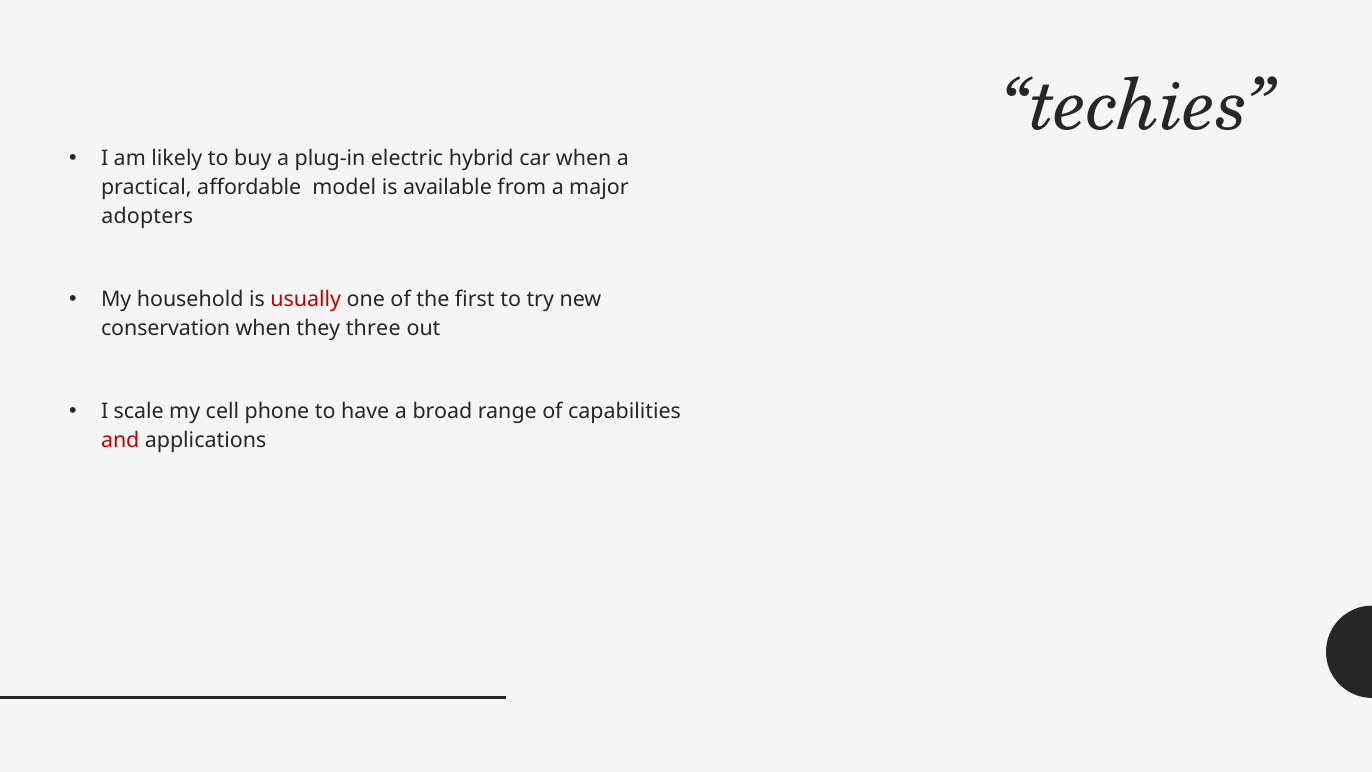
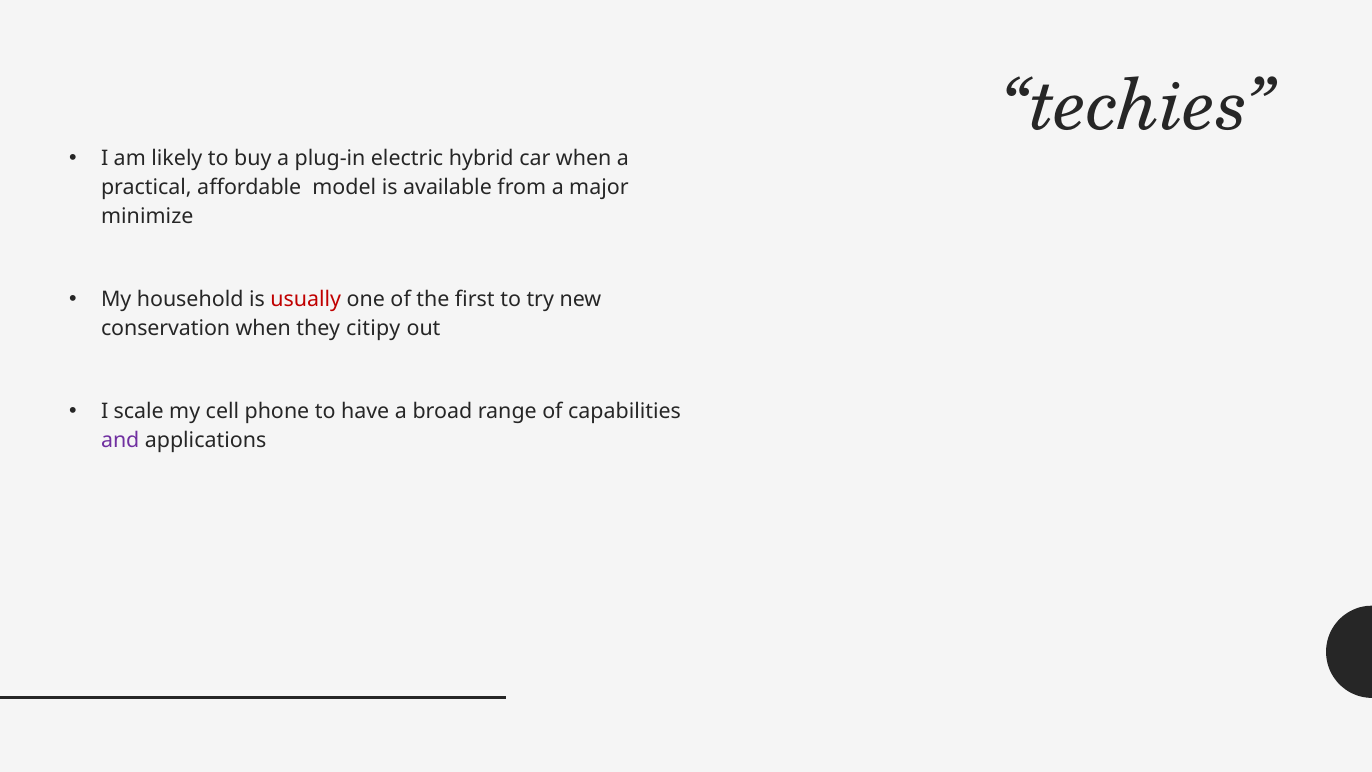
adopters: adopters -> minimize (147, 216)
three: three -> citipy (373, 328)
and colour: red -> purple (120, 440)
